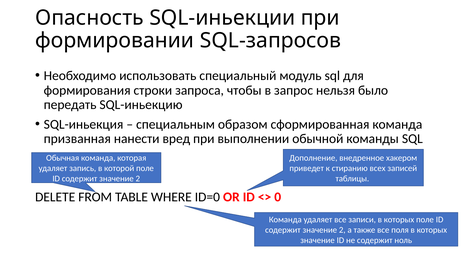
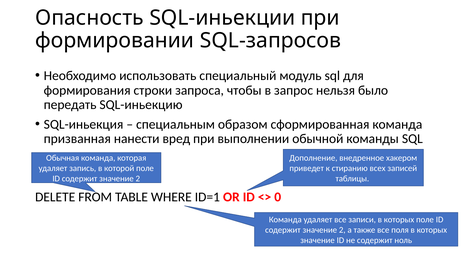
ID=0: ID=0 -> ID=1 (207, 197)
